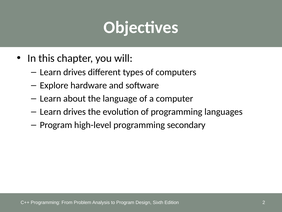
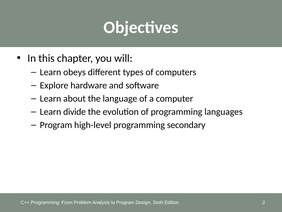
drives: drives -> obeys (75, 72)
drives: drives -> divide (75, 112)
